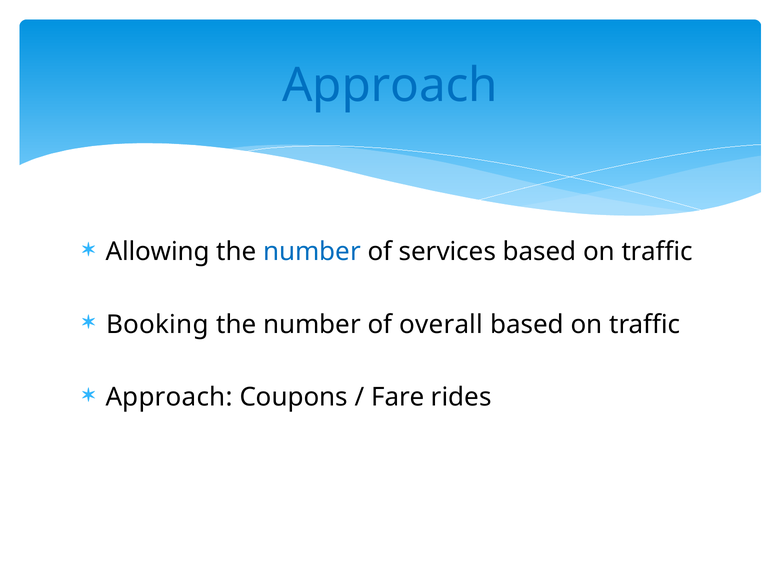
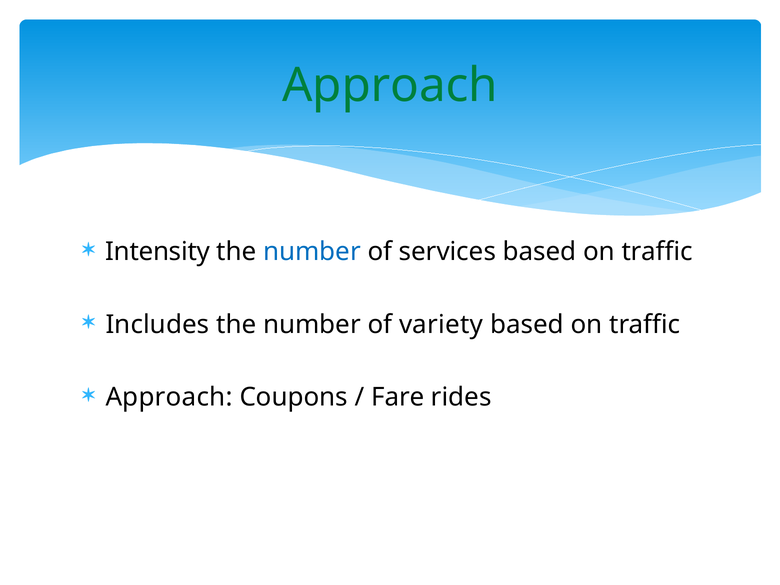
Approach colour: blue -> green (390, 86)
Allowing: Allowing -> Intensity (158, 252)
Booking: Booking -> Includes (157, 325)
overall: overall -> variety (441, 325)
